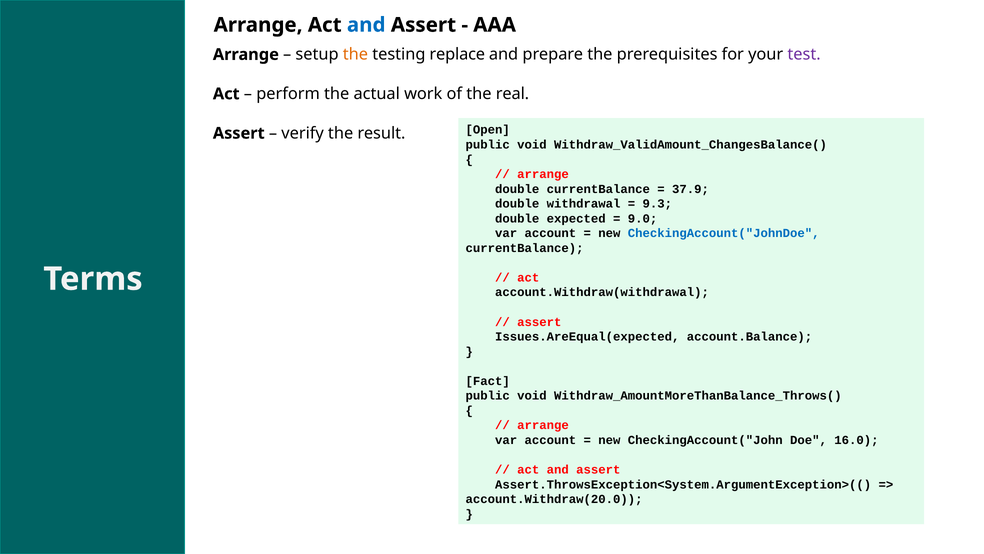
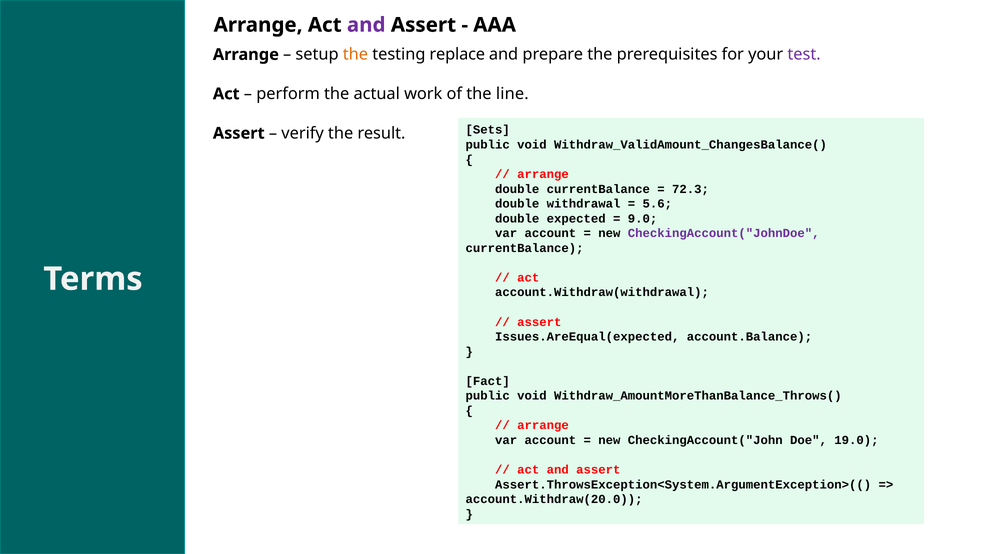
and colour: blue -> purple (366, 25)
real: real -> line (512, 94)
Open: Open -> Sets (488, 130)
37.9: 37.9 -> 72.3 (691, 189)
9.3: 9.3 -> 5.6 (657, 204)
CheckingAccount("JohnDoe colour: blue -> purple (724, 233)
16.0: 16.0 -> 19.0 (856, 440)
